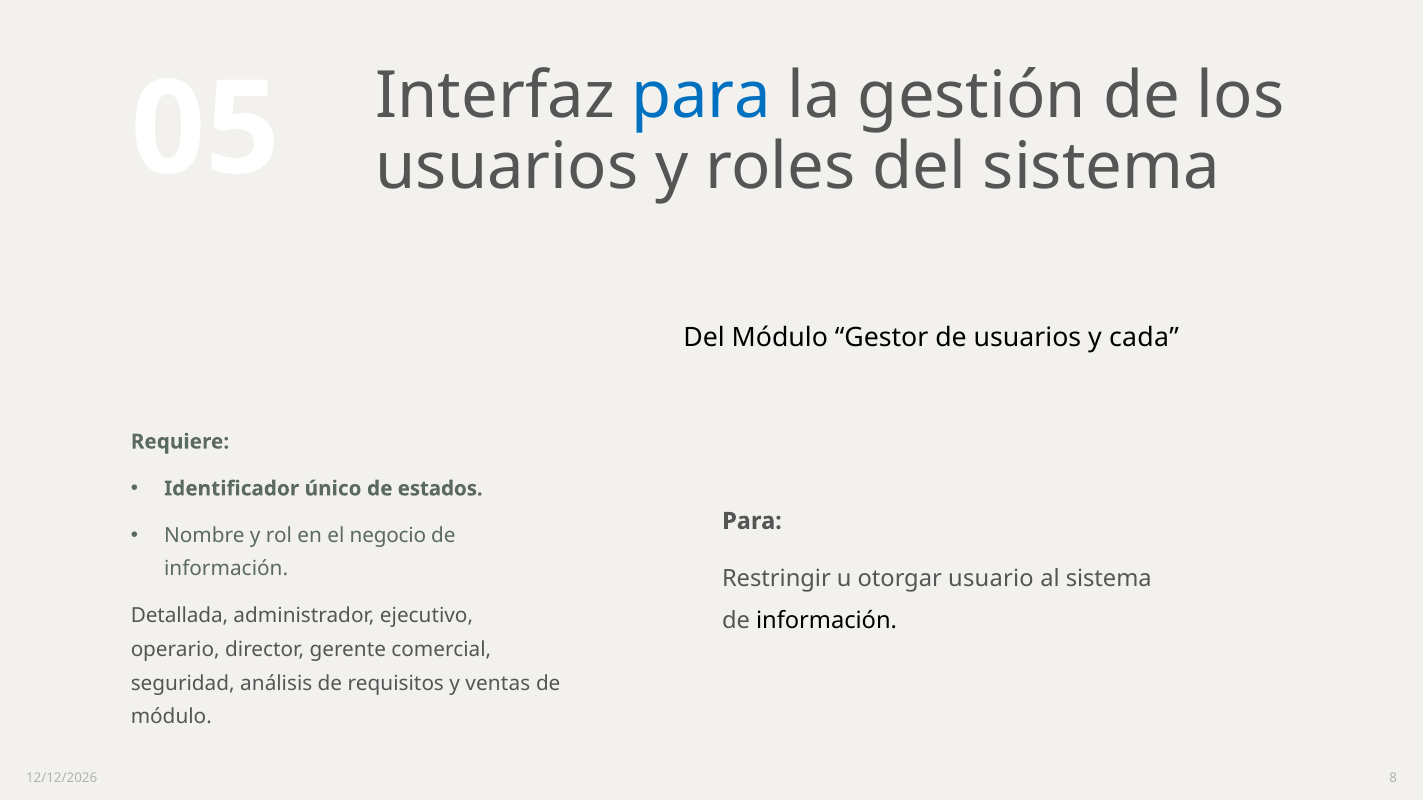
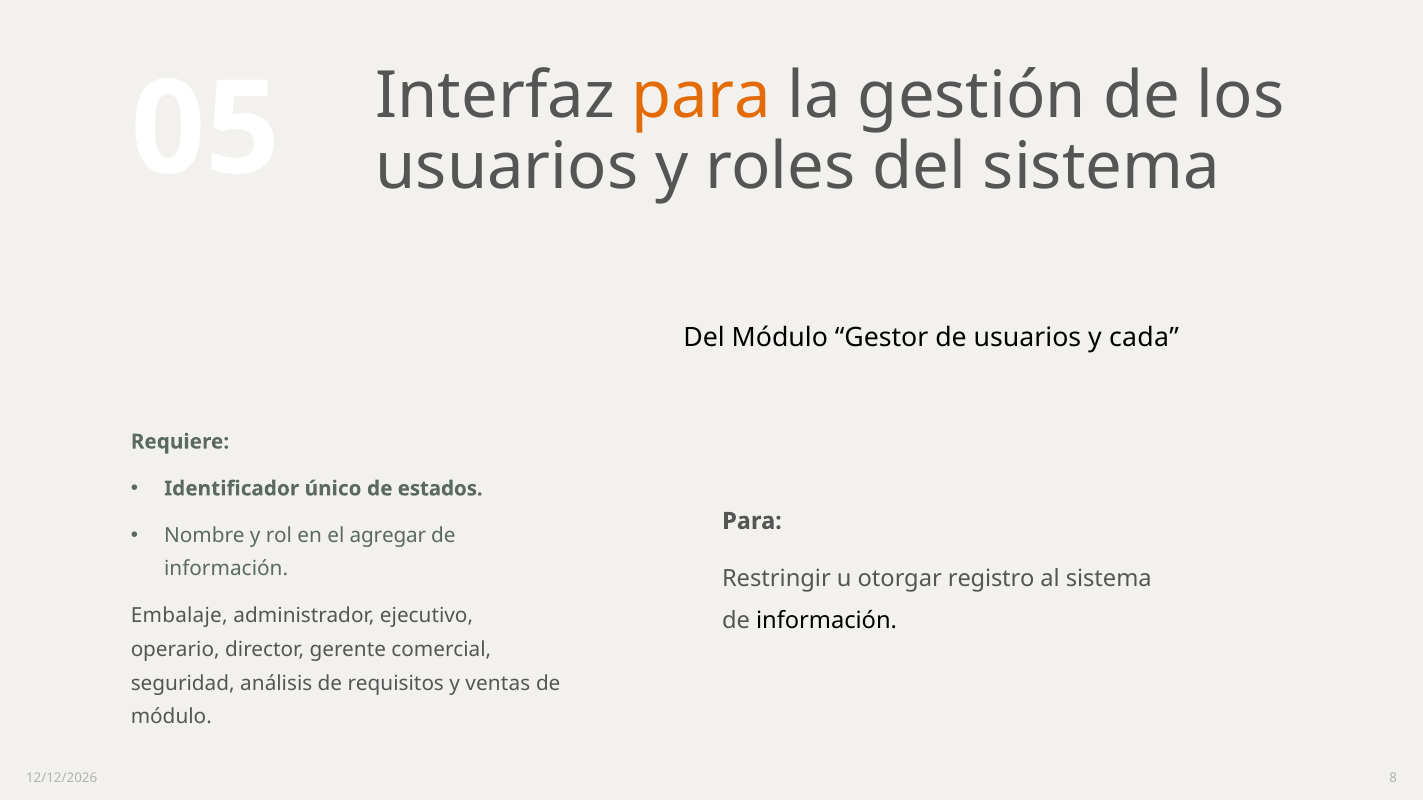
para colour: blue -> orange (701, 96)
negocio: negocio -> agregar (388, 536)
usuario: usuario -> registro (991, 579)
Detallada: Detallada -> Embalaje (179, 616)
